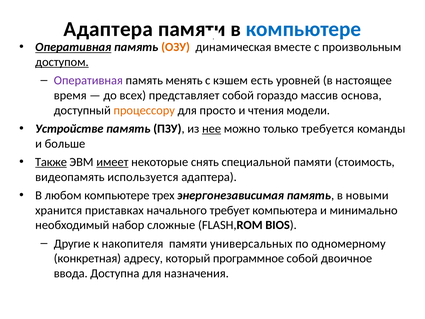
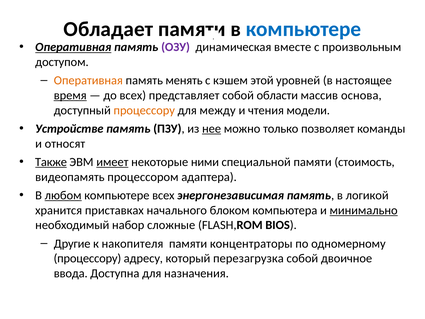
Адаптера: Адаптера -> Обладает (108, 29)
ОЗУ colour: orange -> purple (176, 47)
доступом underline: present -> none (62, 62)
Оперативная colour: purple -> orange (88, 80)
есть: есть -> этой (262, 80)
время underline: none -> present (70, 95)
гораздо: гораздо -> области (277, 95)
просто: просто -> между (218, 110)
требуется: требуется -> позволяет (328, 129)
больше: больше -> относят (65, 144)
снять: снять -> ними (205, 162)
используется: используется -> процессором (143, 177)
любом underline: none -> present (63, 195)
компьютере трех: трех -> всех (163, 195)
новыми: новыми -> логикой (367, 195)
требует: требует -> блоком (230, 210)
минимально underline: none -> present (364, 210)
универсальных: универсальных -> концентраторы (251, 243)
конкретная: конкретная -> процессору (87, 258)
программное: программное -> перезагрузка (248, 258)
